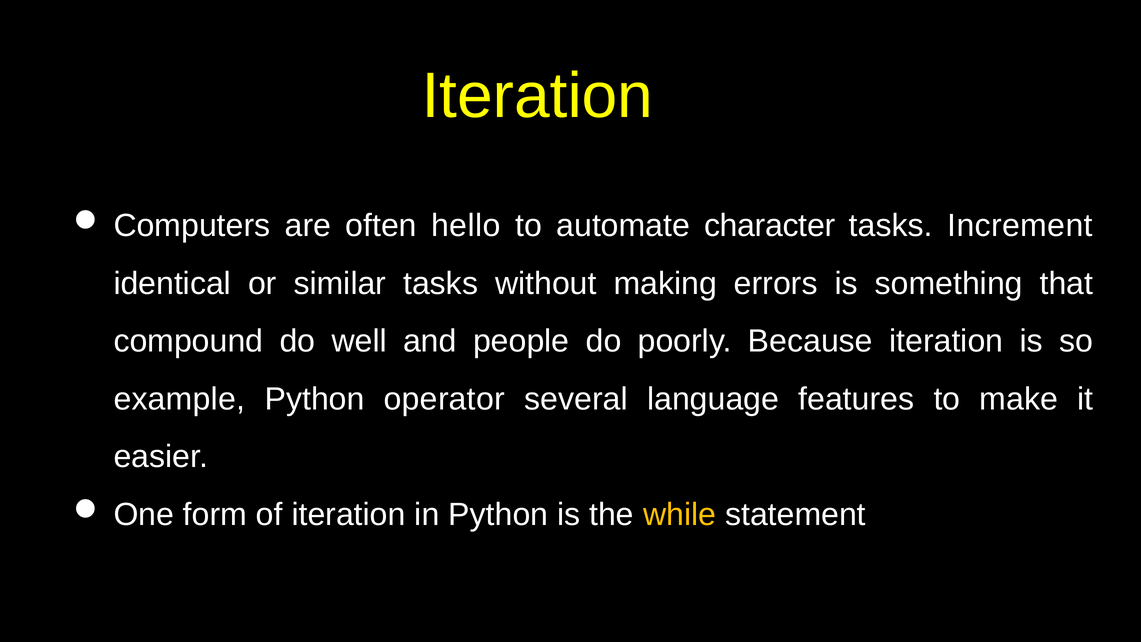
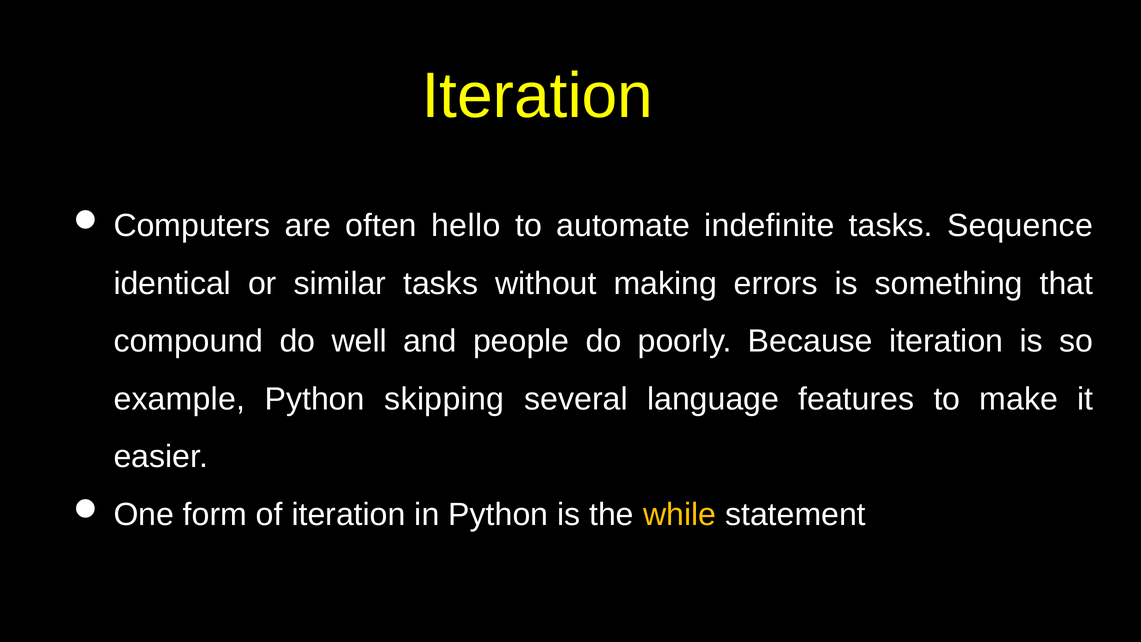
character: character -> indefinite (769, 226)
Increment: Increment -> Sequence (1020, 226)
operator: operator -> skipping (444, 399)
